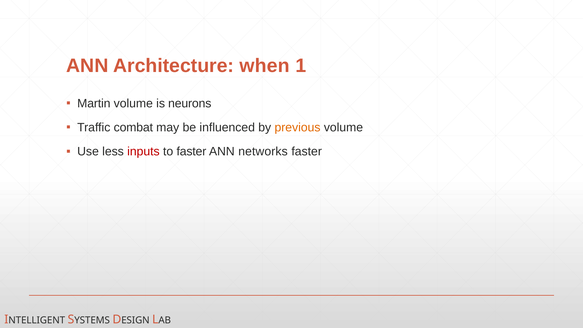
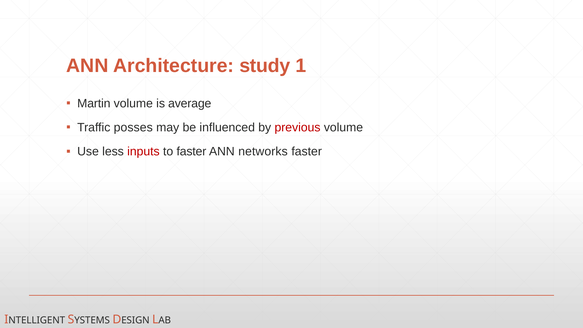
when: when -> study (265, 66)
neurons: neurons -> average (190, 103)
combat: combat -> posses (133, 127)
previous colour: orange -> red (297, 127)
